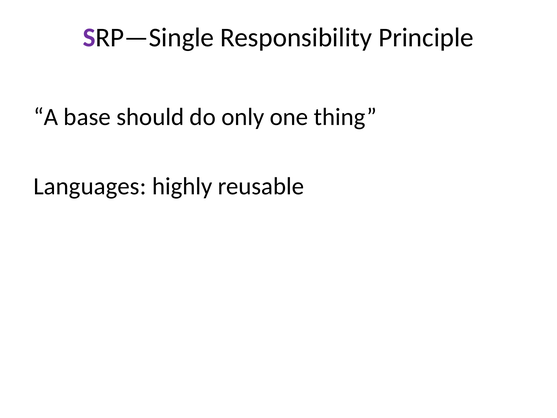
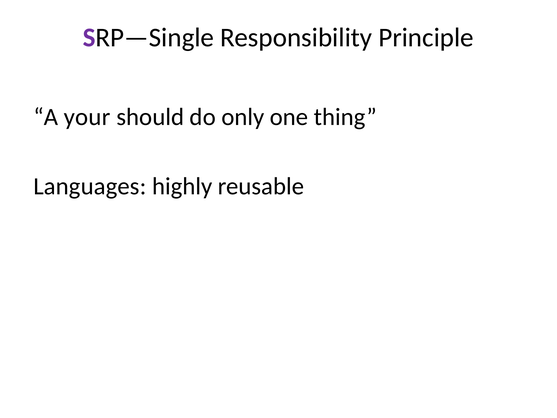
base: base -> your (87, 117)
